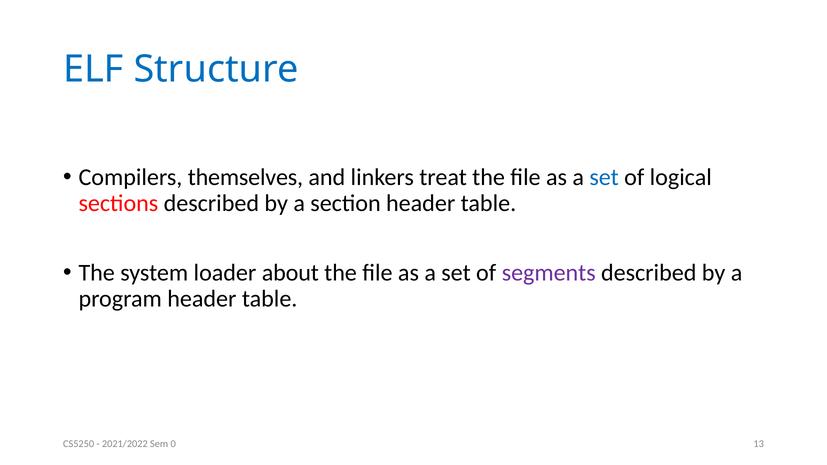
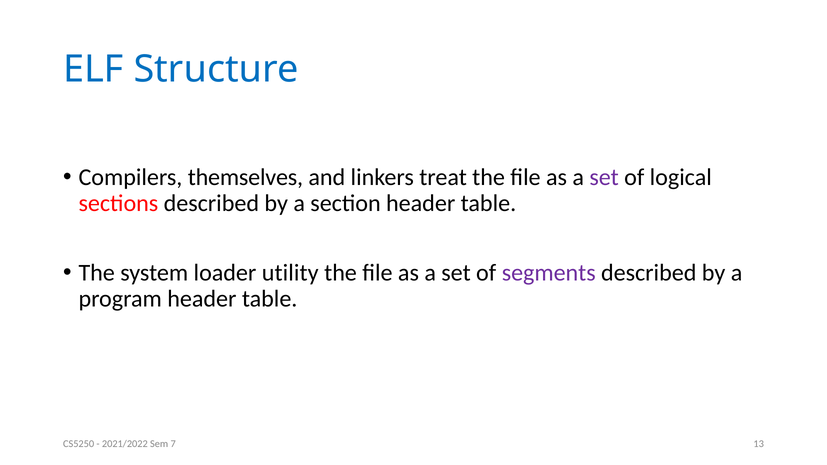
set colour: blue -> purple (604, 177)
about: about -> utility (290, 273)
0: 0 -> 7 (173, 444)
